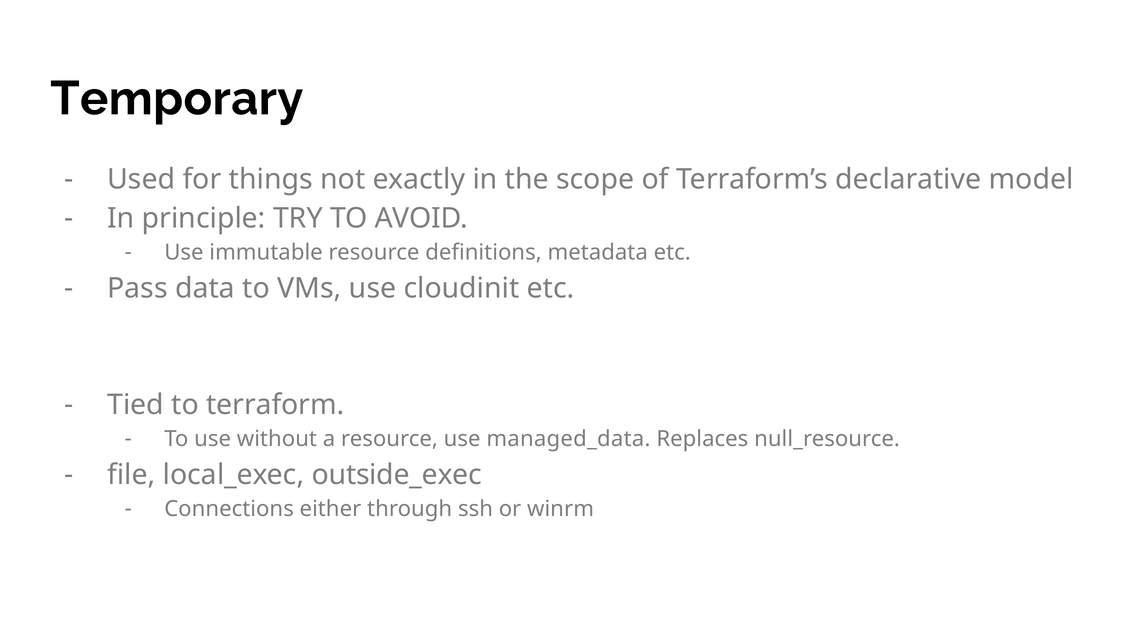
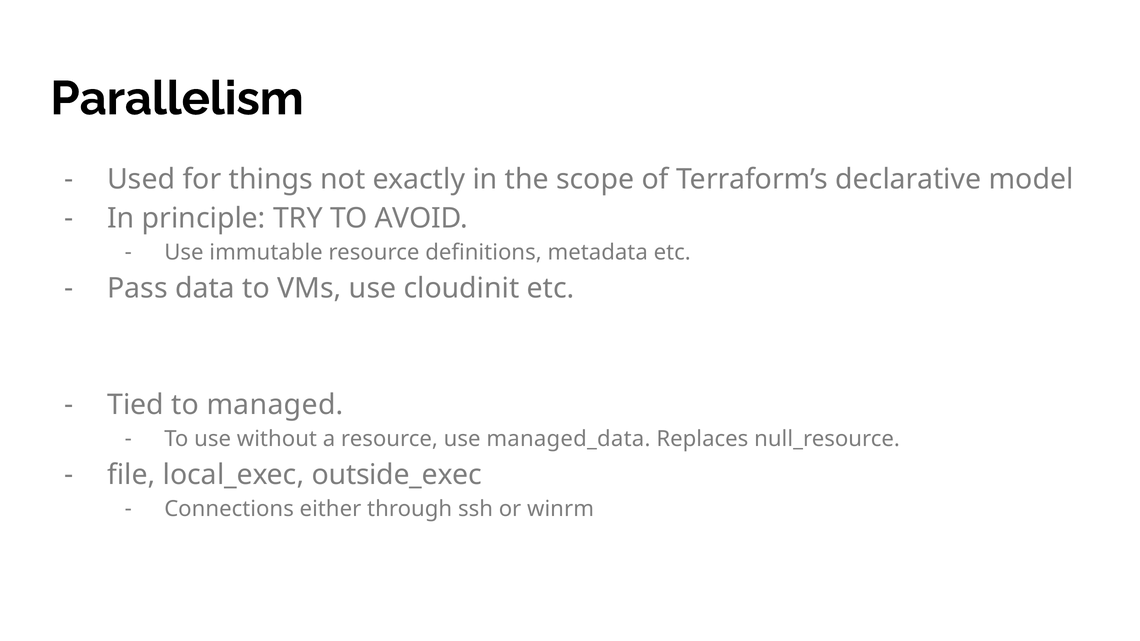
Temporary: Temporary -> Parallelism (177, 99)
terraform: terraform -> managed (275, 405)
